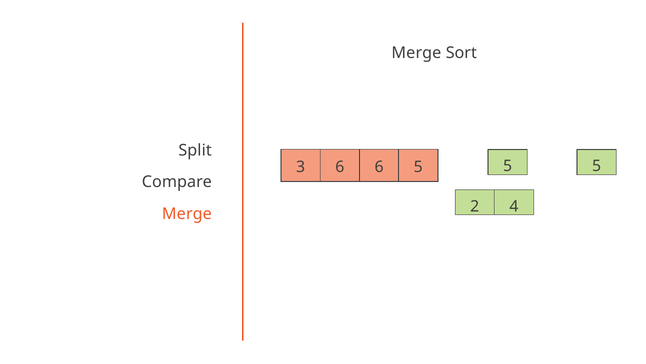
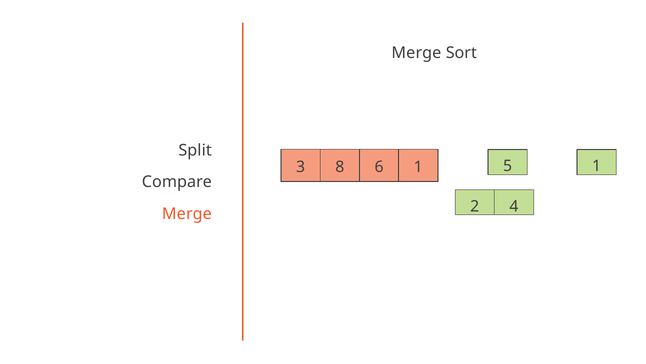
5 5: 5 -> 1 (597, 166)
3 6: 6 -> 8 (340, 167)
6 5: 5 -> 1 (418, 167)
